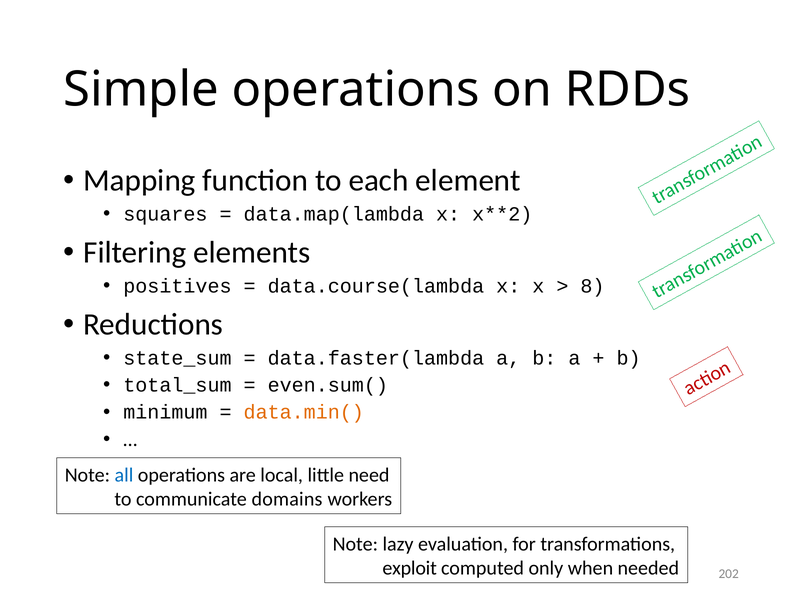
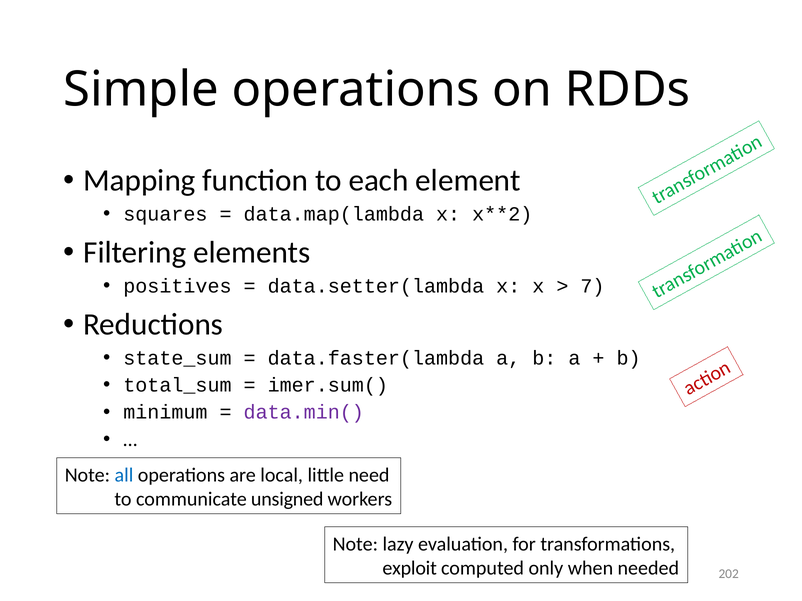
data.course(lambda: data.course(lambda -> data.setter(lambda (376, 286)
8: 8 -> 7 (592, 286)
even.sum(: even.sum( -> imer.sum( (328, 385)
data.min( colour: orange -> purple (304, 413)
domains: domains -> unsigned (287, 499)
